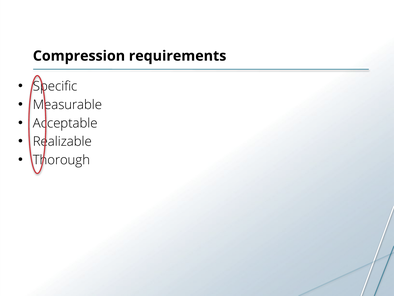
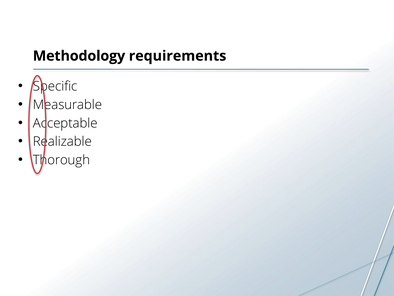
Compression: Compression -> Methodology (79, 56)
